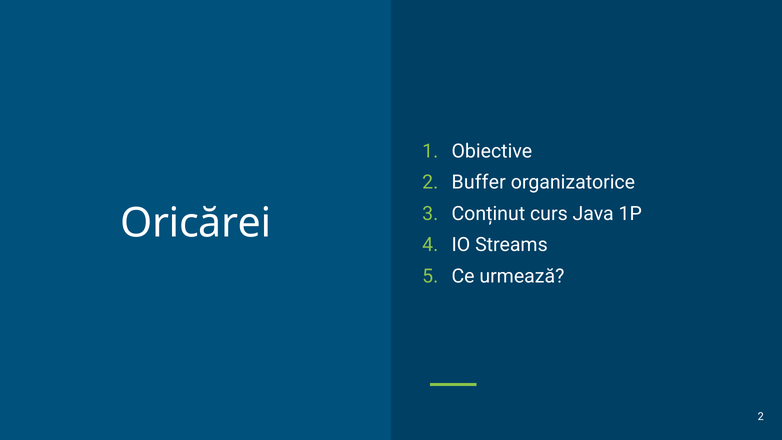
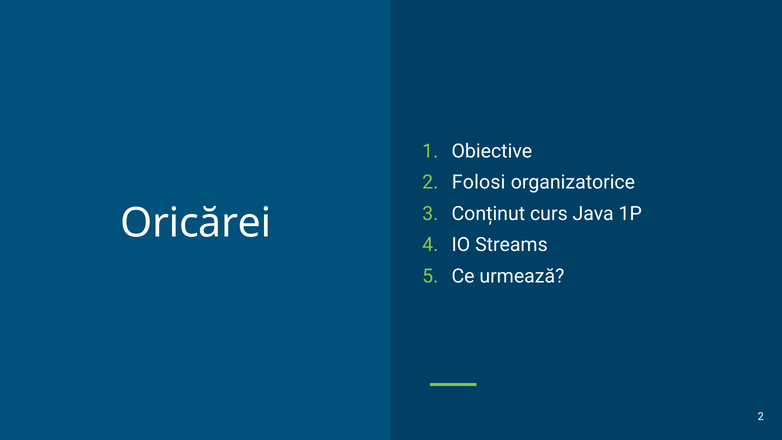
Buffer: Buffer -> Folosi (479, 182)
